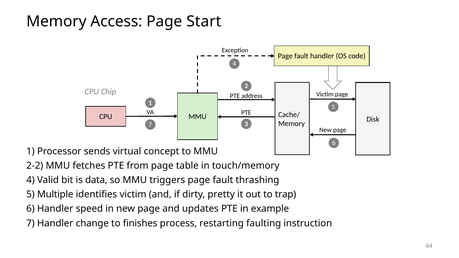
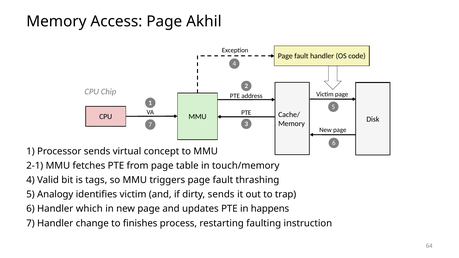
Start: Start -> Akhil (204, 21)
2-2: 2-2 -> 2-1 (35, 166)
data: data -> tags (96, 180)
Multiple: Multiple -> Analogy (55, 195)
dirty pretty: pretty -> sends (221, 195)
speed: speed -> which (89, 209)
example: example -> happens (270, 209)
